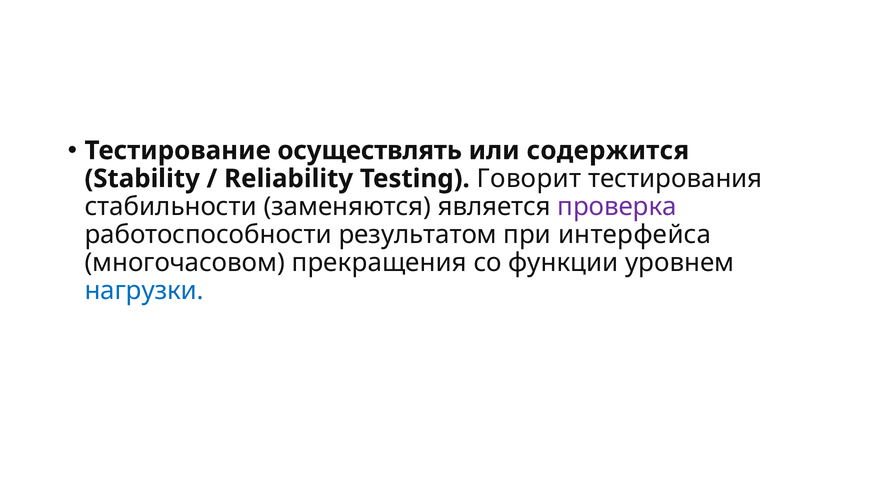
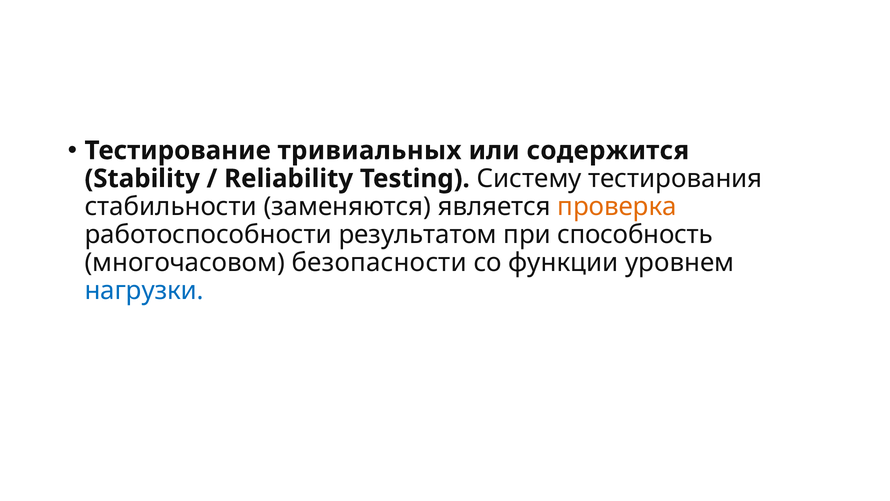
осуществлять: осуществлять -> тривиальных (370, 150)
Говорит: Говорит -> Систему (529, 179)
проверка colour: purple -> orange (617, 207)
интерфейса: интерфейса -> способность (635, 235)
прекращения: прекращения -> безопасности (379, 263)
